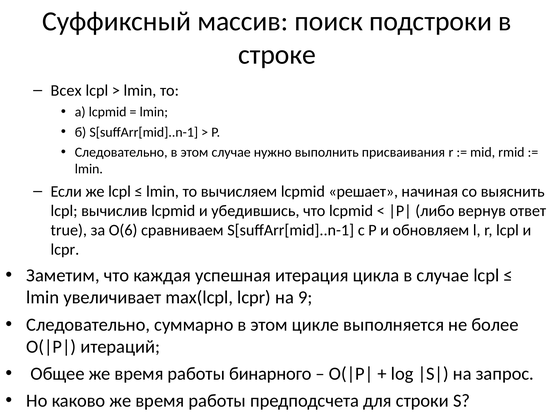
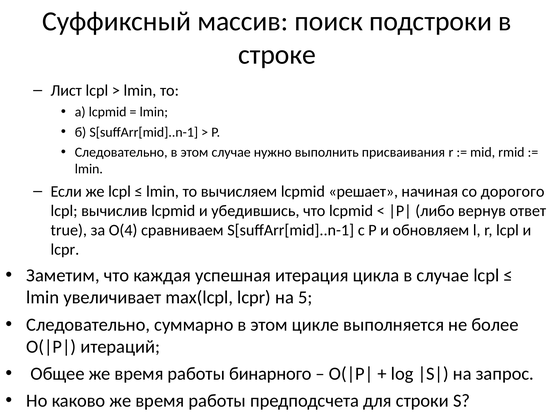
Всех: Всех -> Лист (66, 90)
выяснить: выяснить -> дорогого (513, 192)
O(6: O(6 -> O(4 (123, 230)
9: 9 -> 5 (305, 298)
